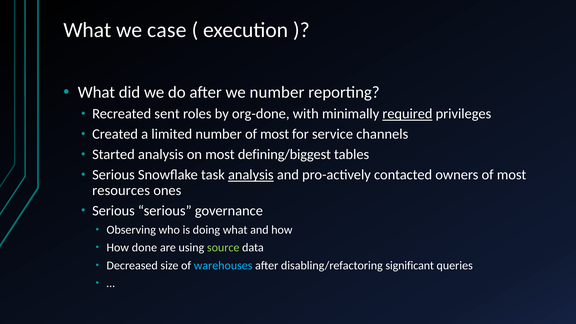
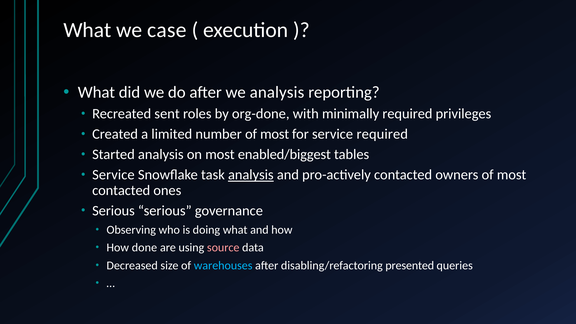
we number: number -> analysis (277, 92)
required underline: present -> none (407, 114)
service channels: channels -> required (382, 134)
defining/biggest: defining/biggest -> enabled/biggest (284, 155)
Serious: Serious -> Service (113, 175)
resources: resources -> contacted (121, 190)
source colour: light green -> pink (223, 248)
significant: significant -> presented (410, 265)
